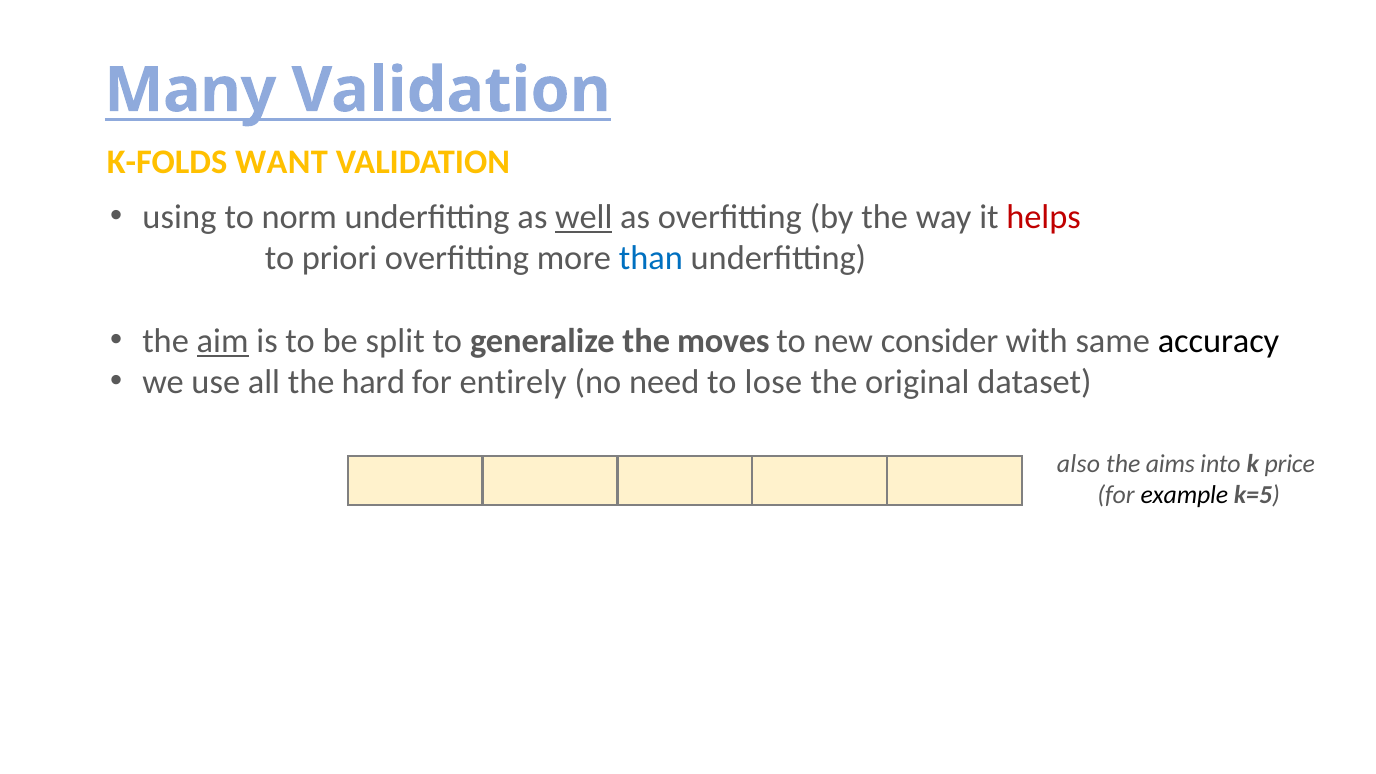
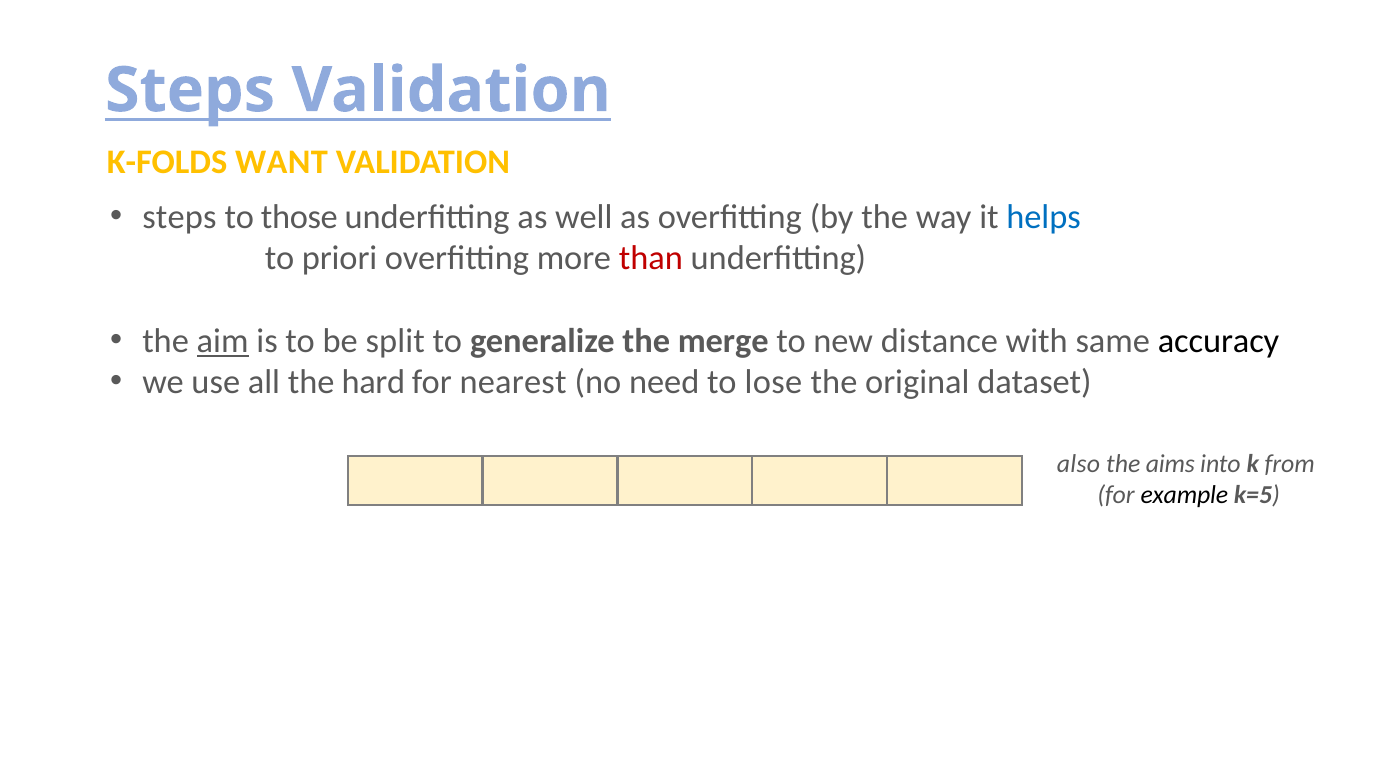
Many: Many -> Steps (190, 90)
using: using -> steps (179, 217)
norm: norm -> those (299, 217)
well underline: present -> none (584, 217)
helps colour: red -> blue (1044, 217)
than colour: blue -> red (651, 259)
moves: moves -> merge (723, 341)
consider: consider -> distance (939, 341)
entirely: entirely -> nearest (513, 382)
price: price -> from (1290, 464)
